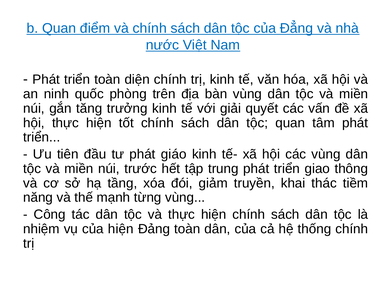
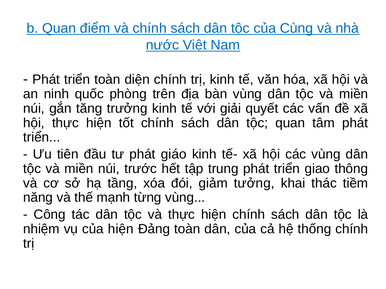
Đẳng: Đẳng -> Cùng (297, 28)
truyền: truyền -> tưởng (254, 183)
